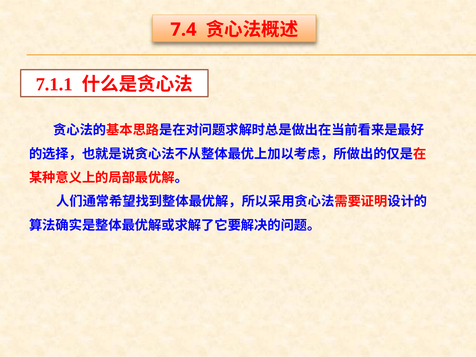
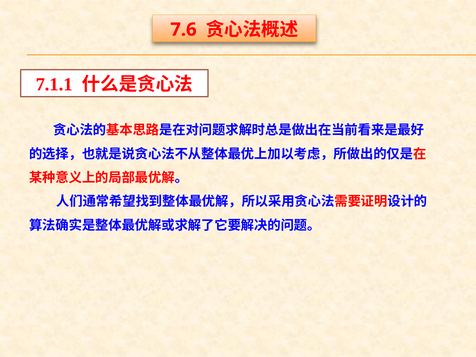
7.4: 7.4 -> 7.6 (183, 30)
